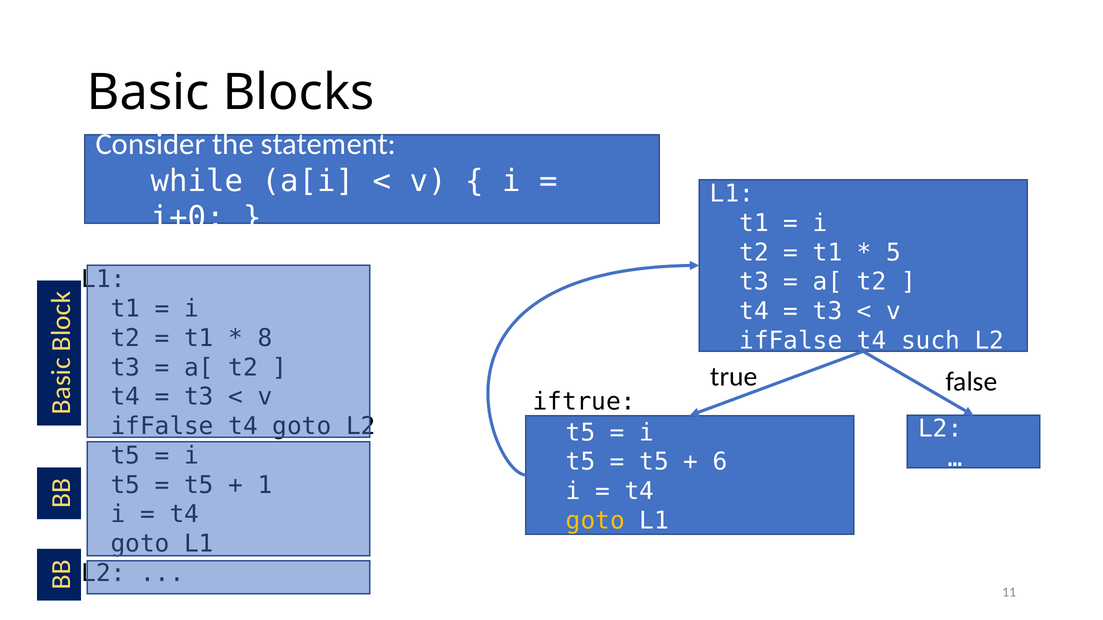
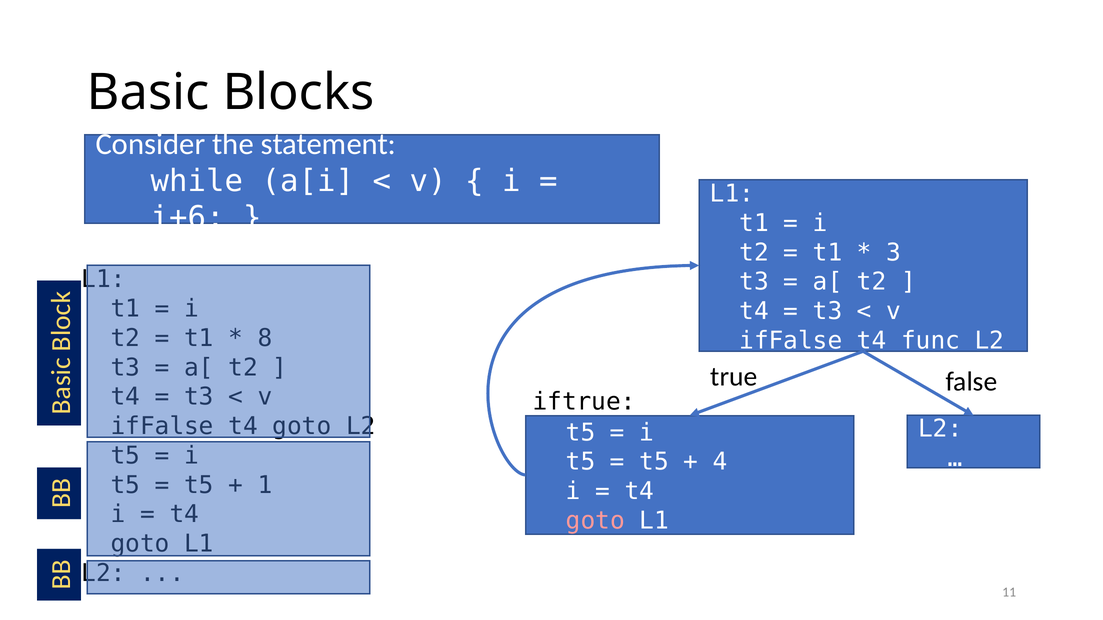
i+0: i+0 -> i+6 (188, 218)
5: 5 -> 3 (894, 253)
such: such -> func (931, 341)
6: 6 -> 4 (720, 462)
goto colour: yellow -> pink (595, 521)
